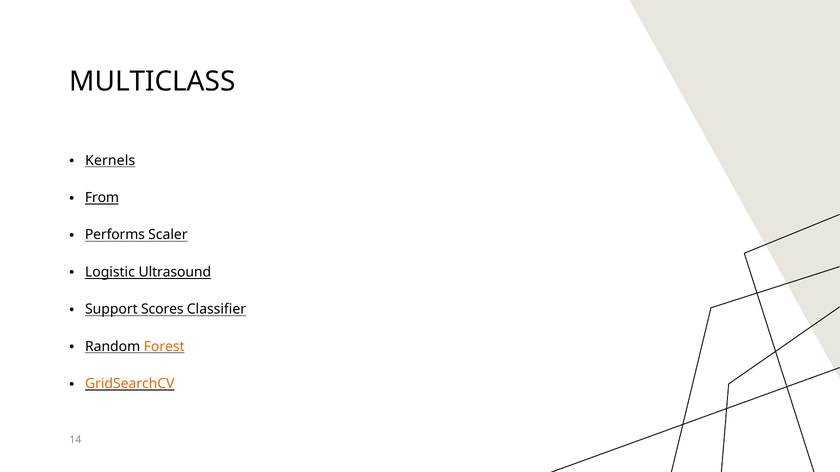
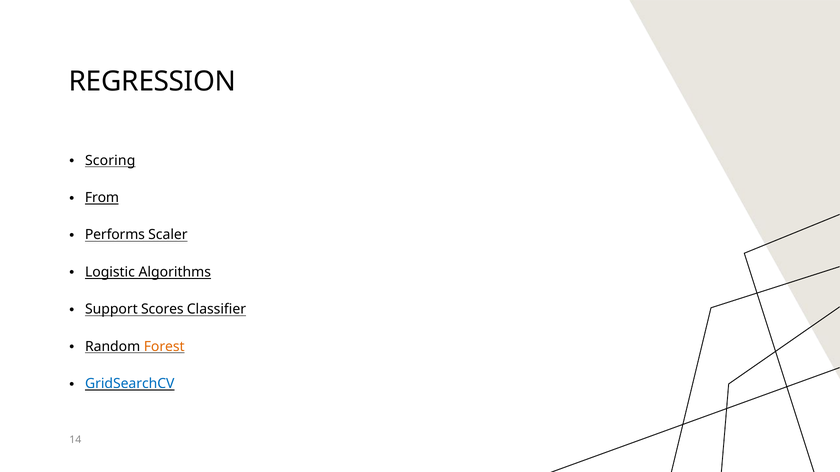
MULTICLASS: MULTICLASS -> REGRESSION (152, 82)
Kernels: Kernels -> Scoring (110, 161)
Ultrasound: Ultrasound -> Algorithms (175, 272)
GridSearchCV colour: orange -> blue (130, 384)
